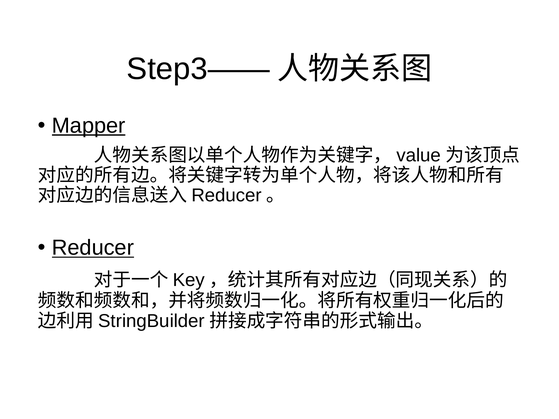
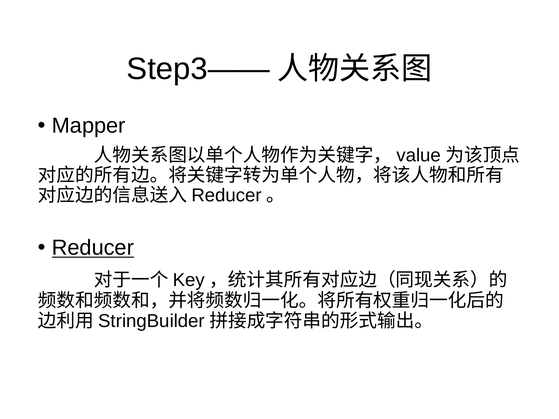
Mapper underline: present -> none (89, 126)
